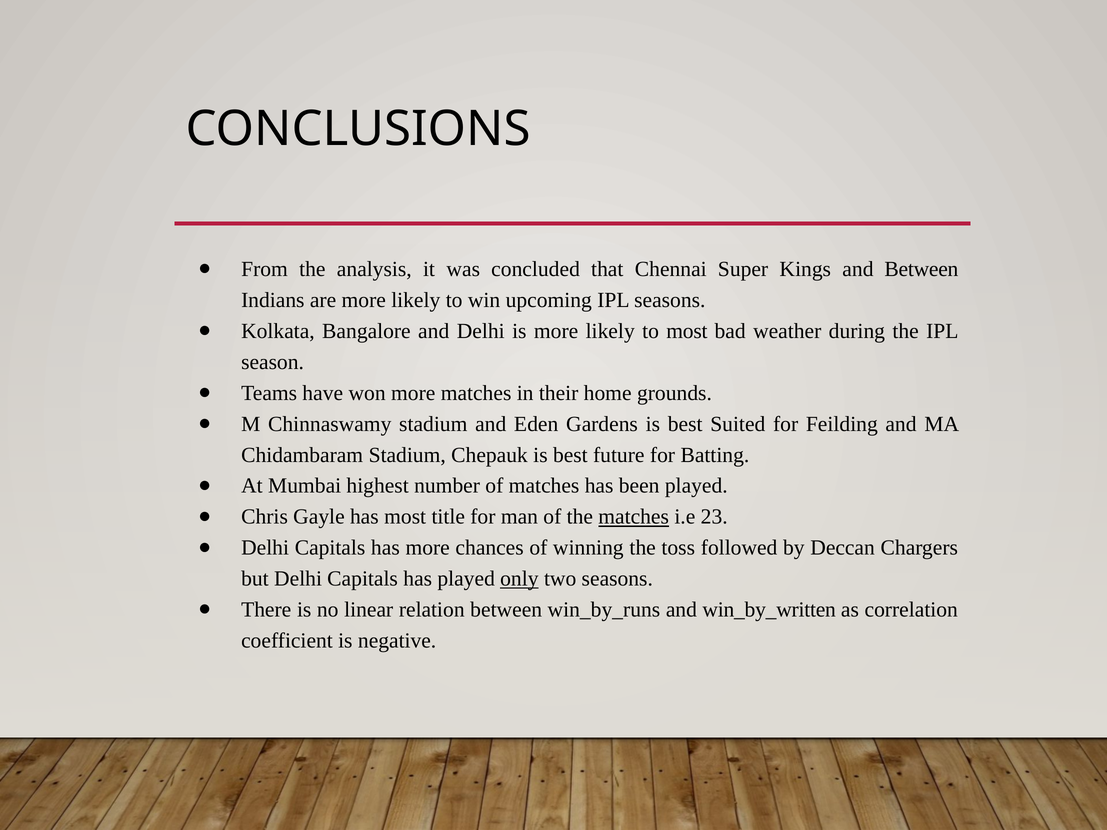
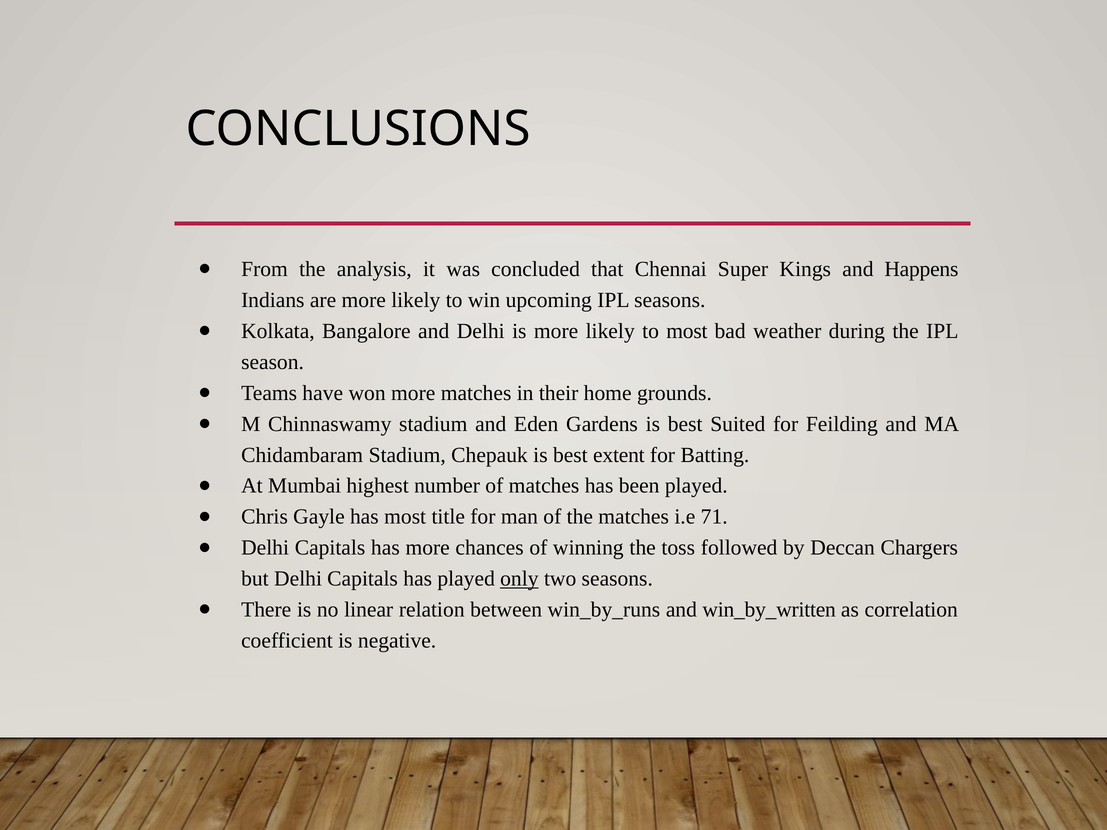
and Between: Between -> Happens (921, 269)
future: future -> extent (619, 455)
matches underline: present -> none (634, 517)
23: 23 -> 71 (714, 517)
